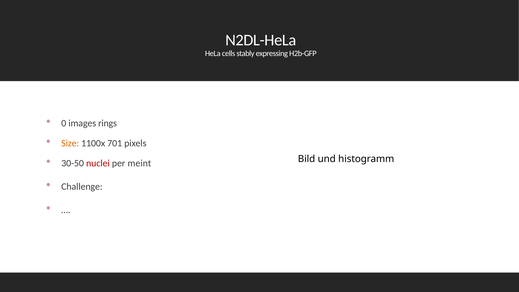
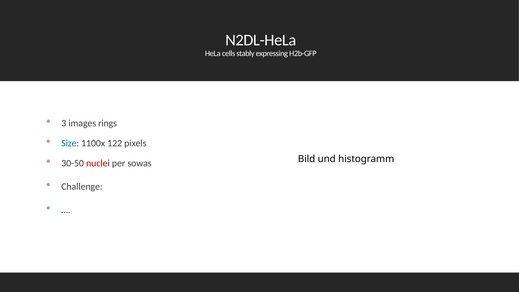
0: 0 -> 3 (64, 123)
Size colour: orange -> blue (70, 143)
701: 701 -> 122 (115, 143)
meint: meint -> sowas (140, 163)
